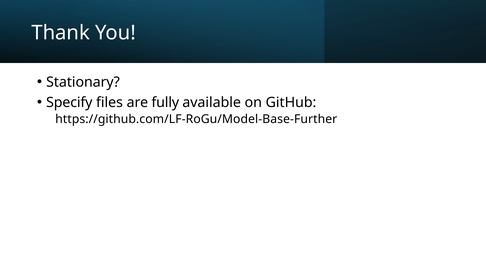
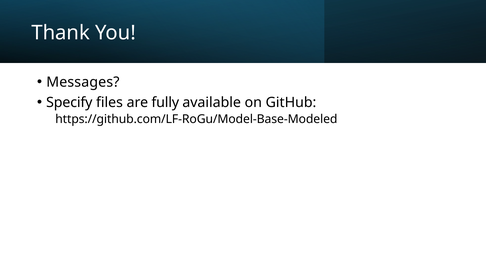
Stationary: Stationary -> Messages (83, 82)
https://github.com/LF-RoGu/Model-Base-Further: https://github.com/LF-RoGu/Model-Base-Further -> https://github.com/LF-RoGu/Model-Base-Modeled (196, 119)
